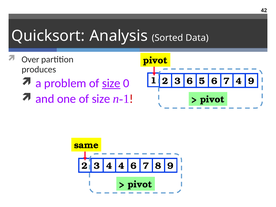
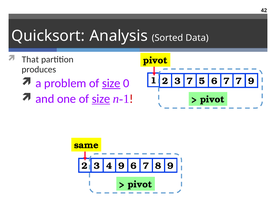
Over: Over -> That (30, 59)
3 6: 6 -> 7 (190, 81)
7 4: 4 -> 7 (239, 81)
size underline: none -> present (101, 99)
4 4: 4 -> 9 (121, 166)
